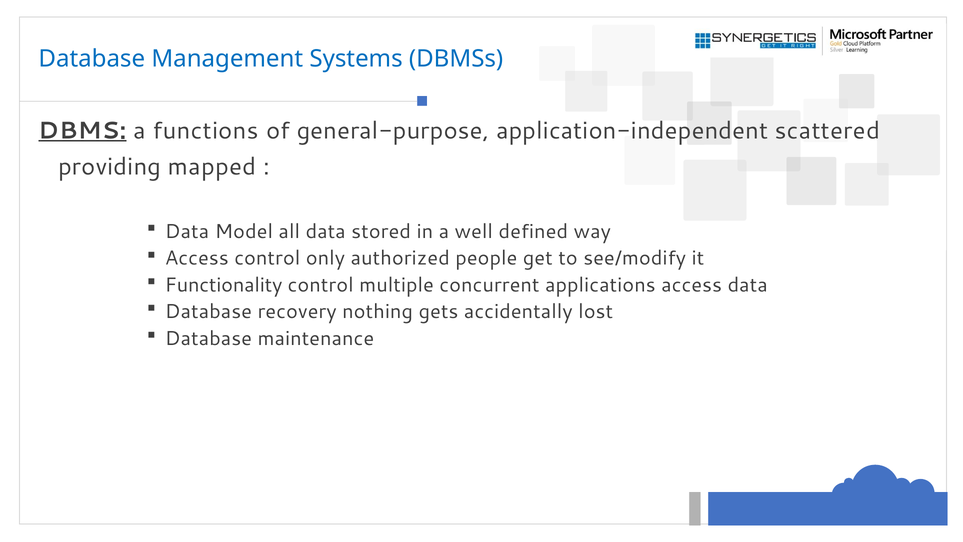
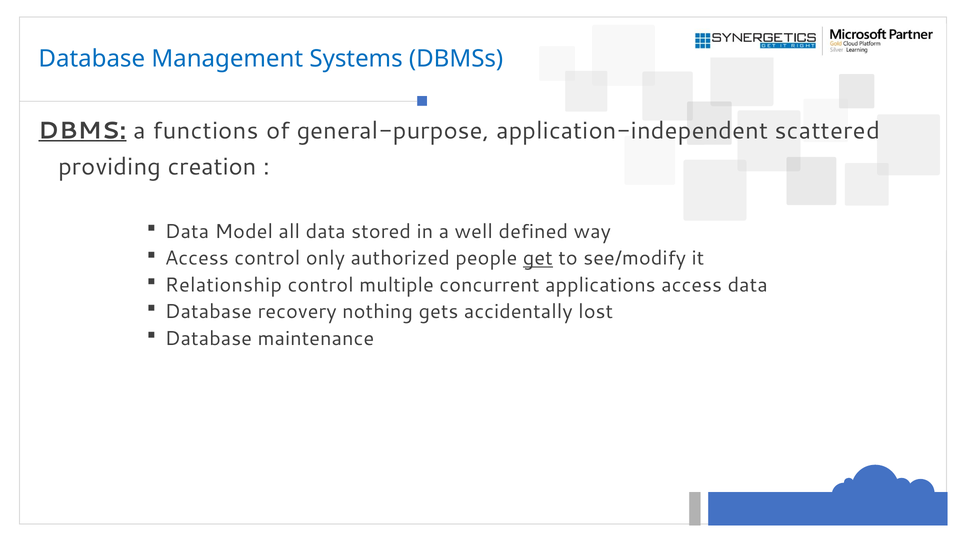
mapped: mapped -> creation (212, 167)
get underline: none -> present (538, 258)
Functionality: Functionality -> Relationship (223, 285)
